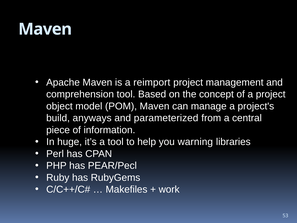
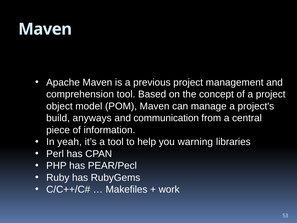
reimport: reimport -> previous (152, 82)
parameterized: parameterized -> communication (166, 118)
huge: huge -> yeah (70, 142)
